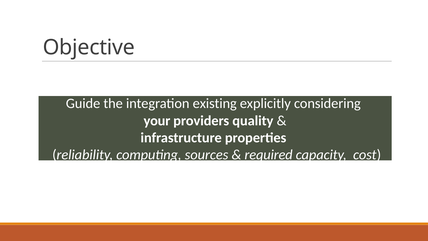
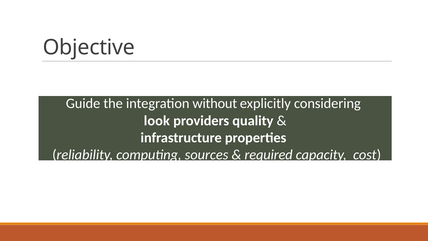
existing: existing -> without (215, 103)
your: your -> look (157, 121)
